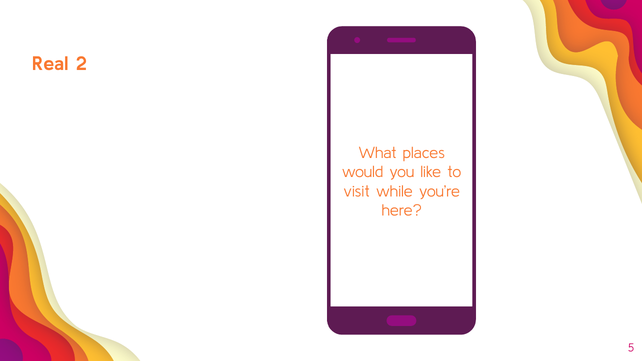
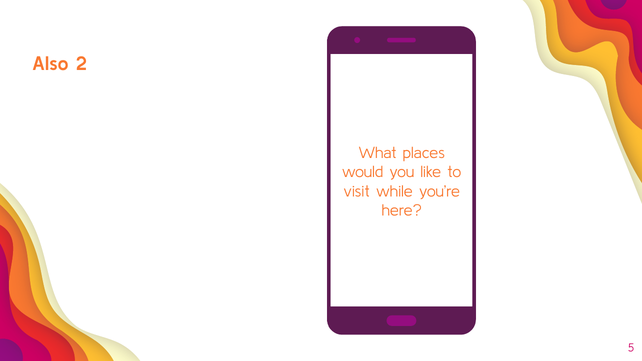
Real: Real -> Also (50, 64)
